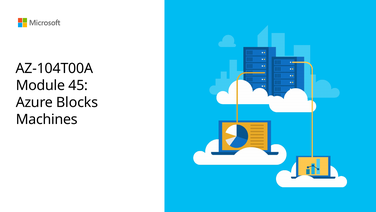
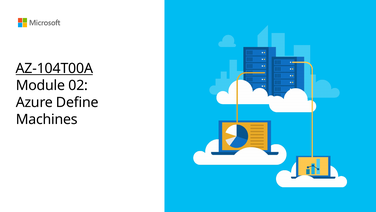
AZ-104T00A underline: none -> present (54, 68)
45: 45 -> 02 (78, 85)
Blocks: Blocks -> Define (77, 102)
